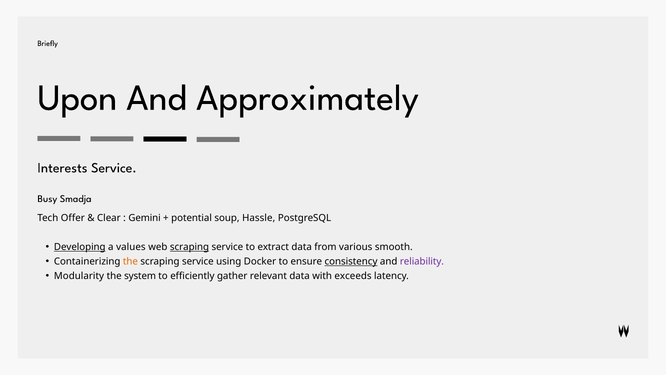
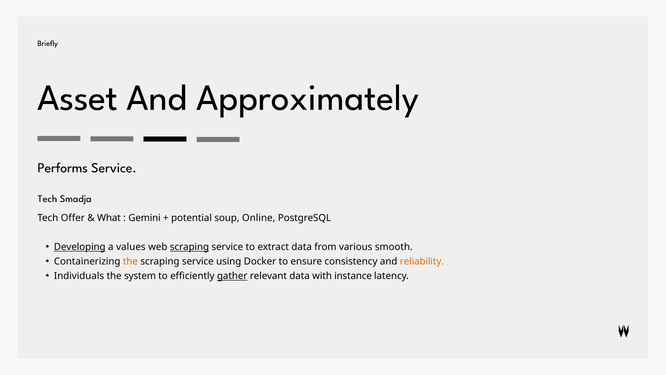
Upon: Upon -> Asset (77, 98)
Interests: Interests -> Performs (63, 168)
Busy: Busy -> Tech (47, 198)
Clear: Clear -> What (109, 218)
Hassle: Hassle -> Online (259, 218)
consistency underline: present -> none (351, 261)
reliability colour: purple -> orange (422, 261)
Modularity: Modularity -> Individuals (79, 276)
gather underline: none -> present (232, 276)
exceeds: exceeds -> instance (353, 276)
